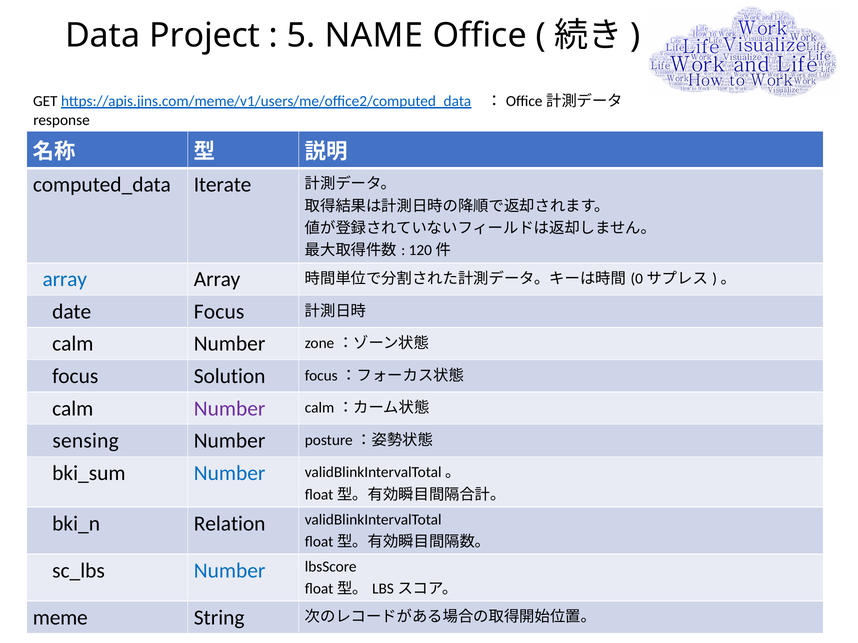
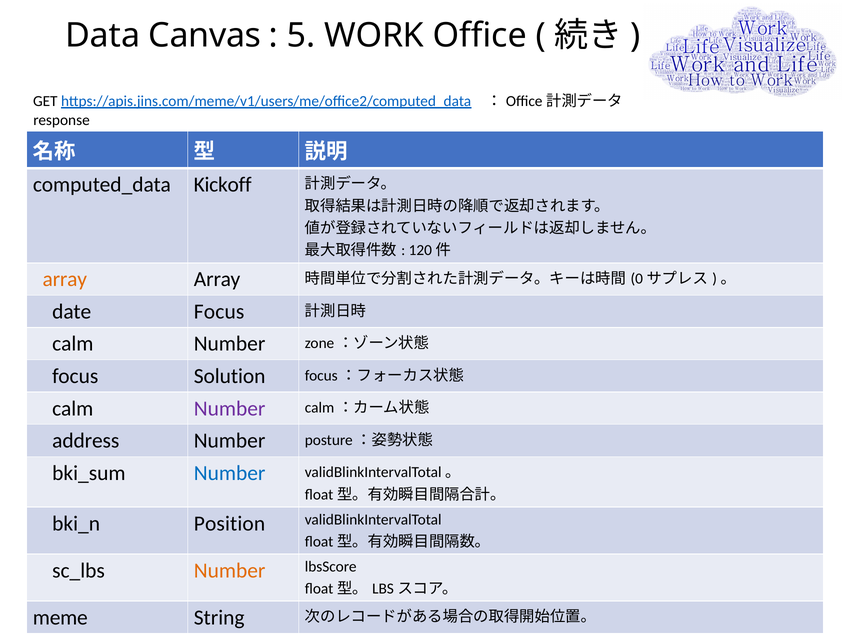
Project: Project -> Canvas (205, 36)
NAME: NAME -> WORK (374, 36)
Iterate: Iterate -> Kickoff (223, 185)
array colour: blue -> orange (65, 280)
sensing: sensing -> address (86, 441)
Relation: Relation -> Position (230, 524)
Number colour: blue -> orange (230, 571)
